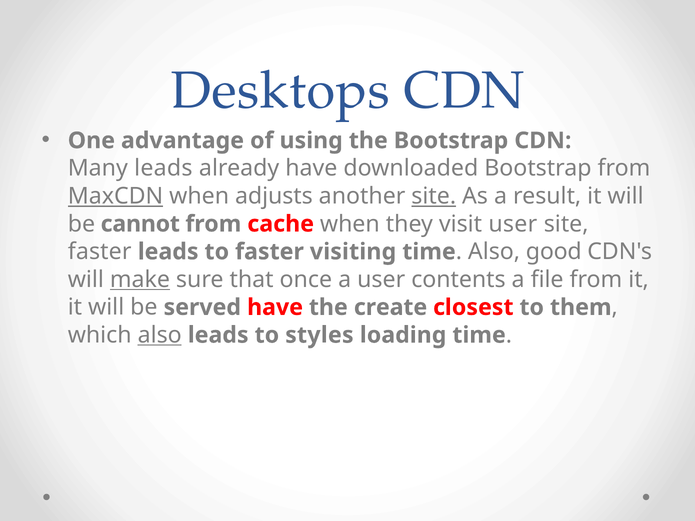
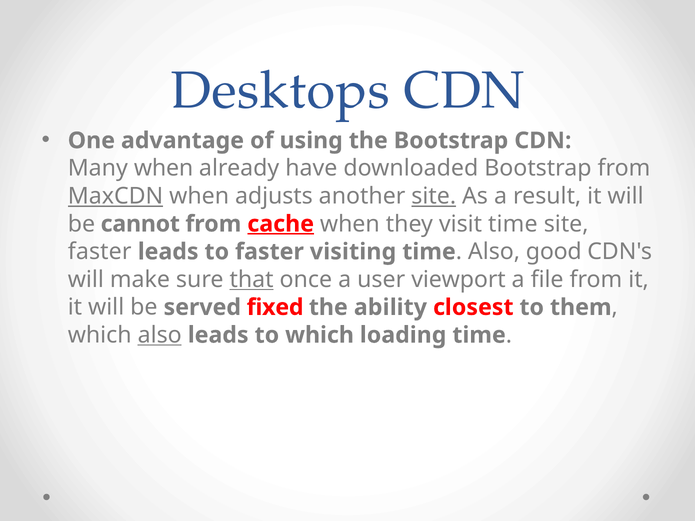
Many leads: leads -> when (164, 168)
cache underline: none -> present (281, 224)
visit user: user -> time (513, 224)
make underline: present -> none (140, 280)
that underline: none -> present (252, 280)
contents: contents -> viewport (458, 280)
served have: have -> fixed (275, 307)
create: create -> ability (390, 307)
to styles: styles -> which (320, 335)
